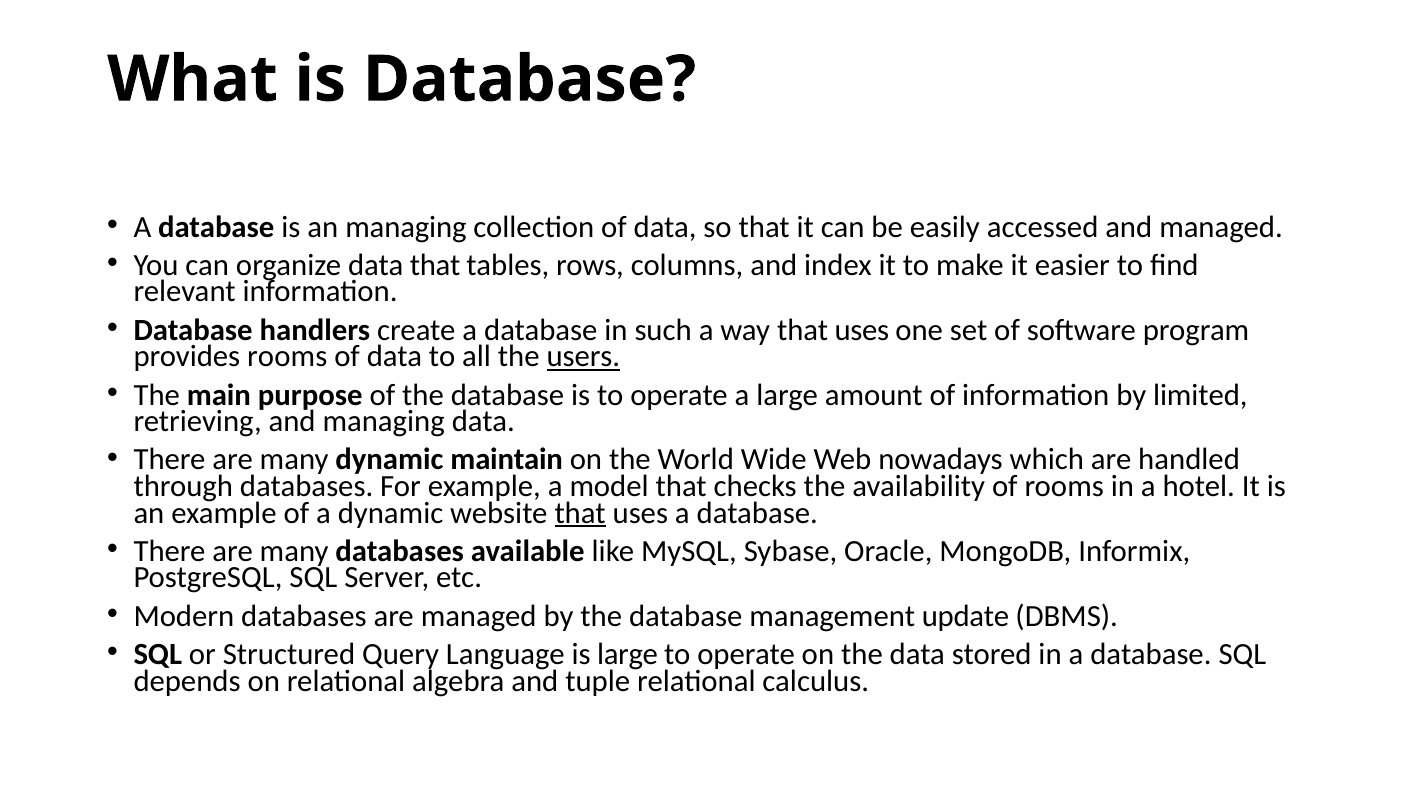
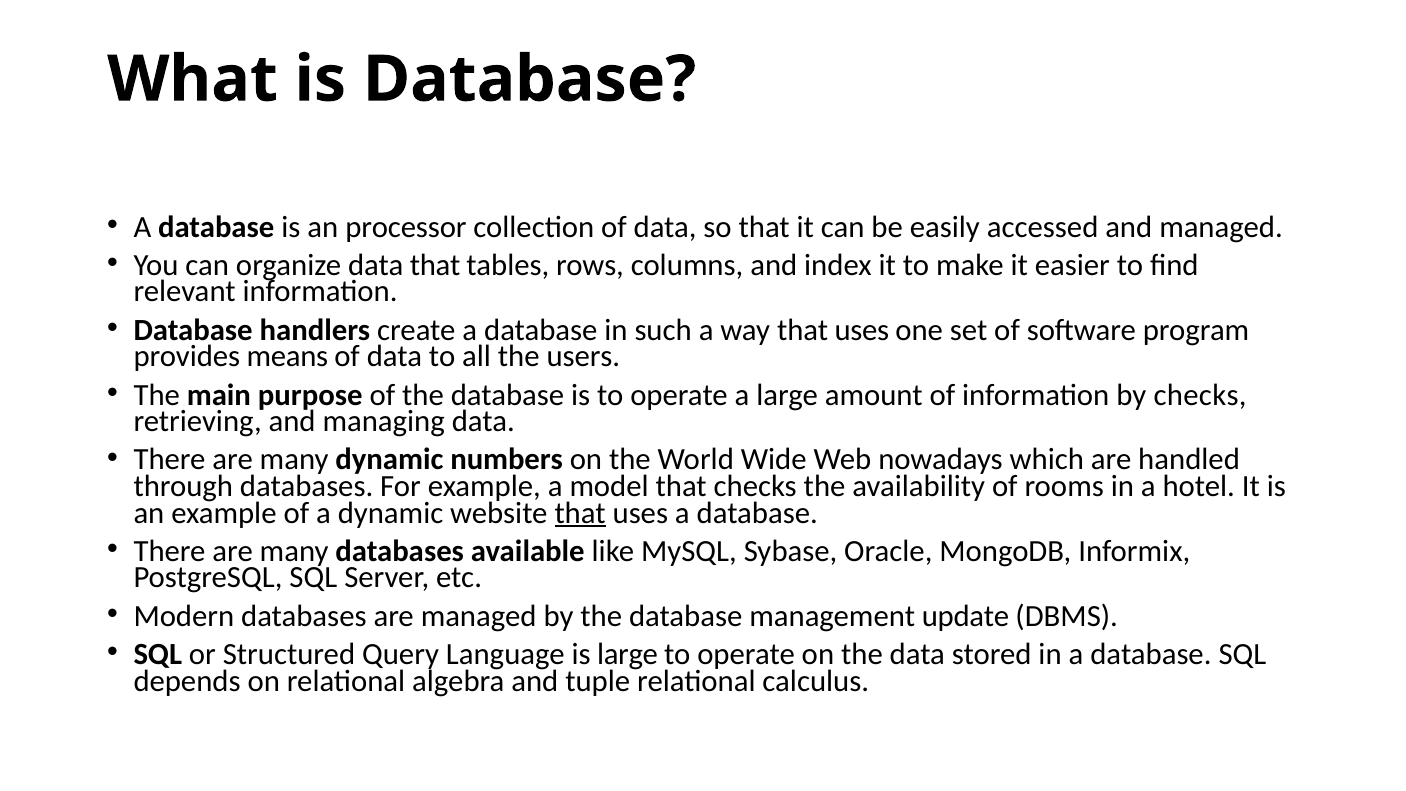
an managing: managing -> processor (406, 227)
provides rooms: rooms -> means (287, 357)
users underline: present -> none (583, 357)
by limited: limited -> checks (1200, 395)
maintain: maintain -> numbers (507, 460)
